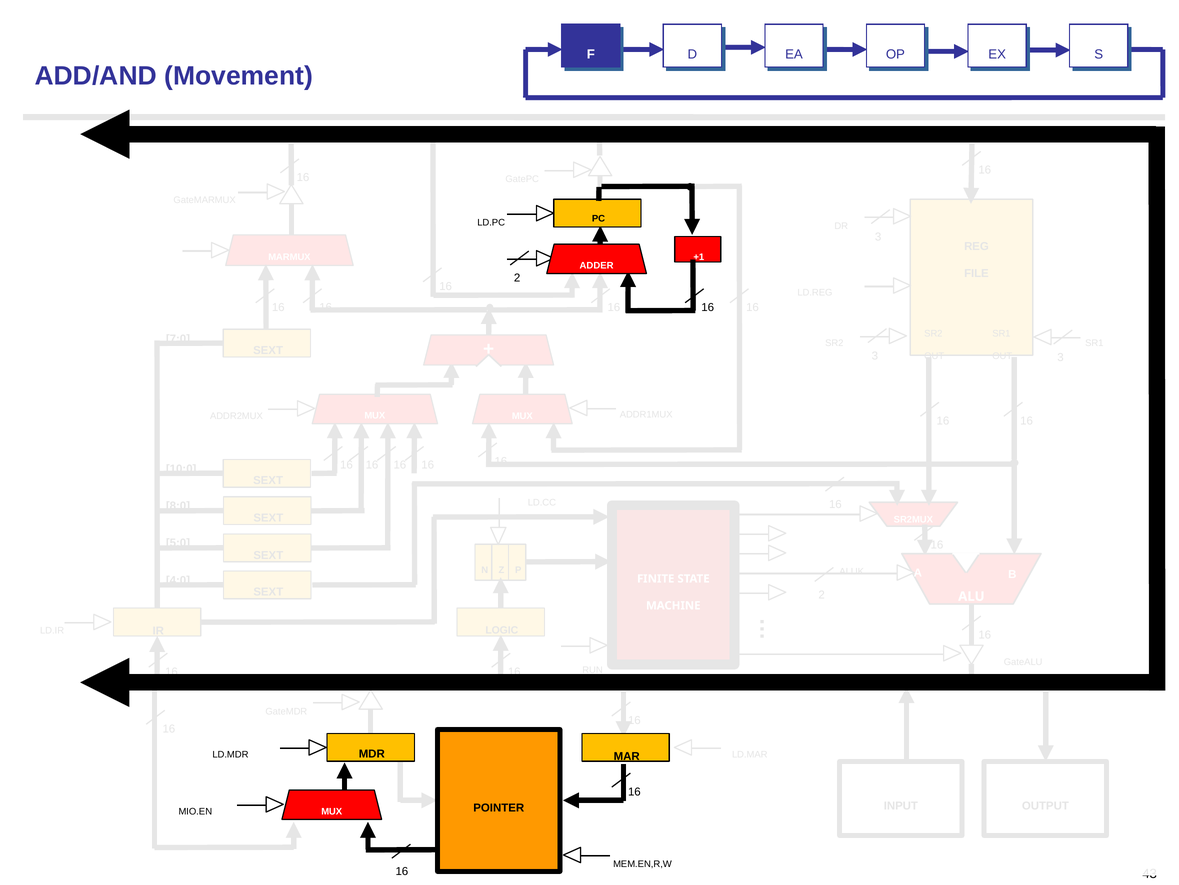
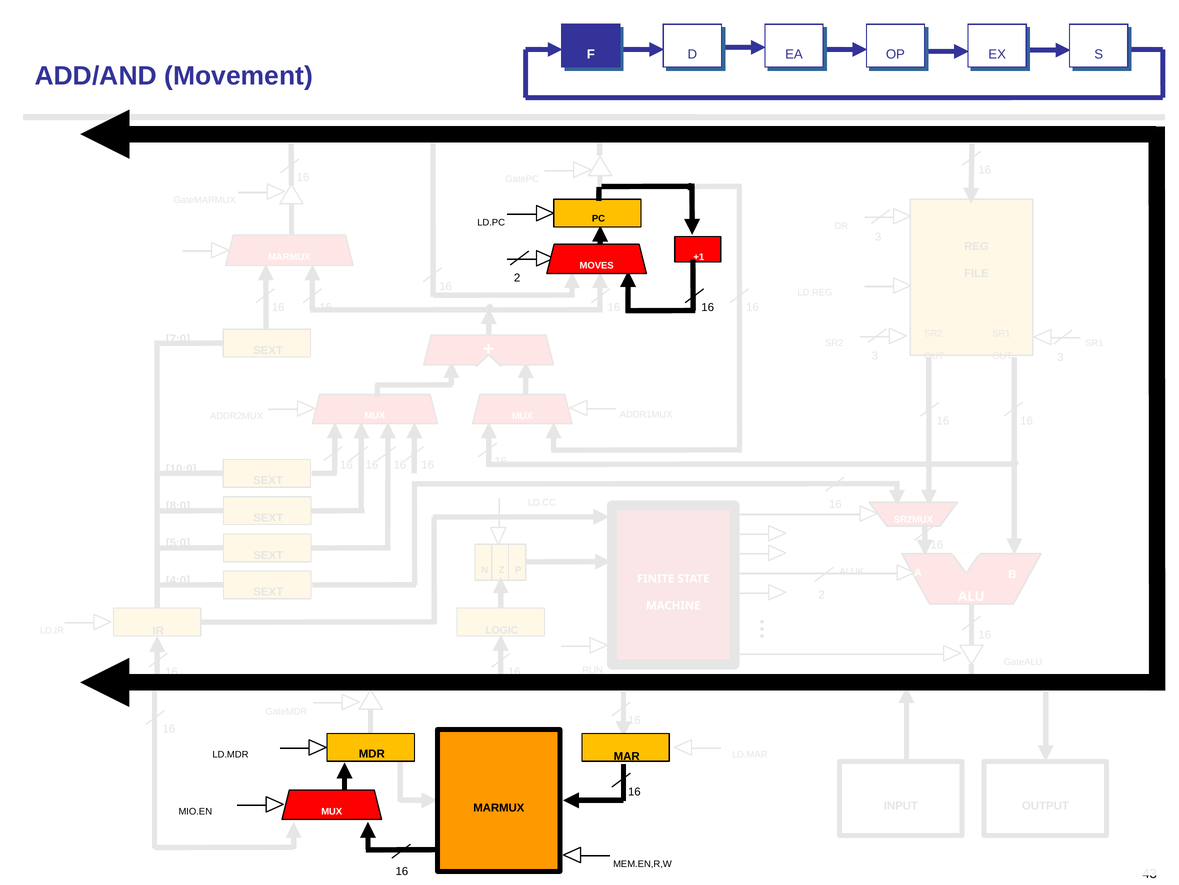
ADDER: ADDER -> MOVES (597, 266)
POINTER: POINTER -> MARMUX (499, 807)
